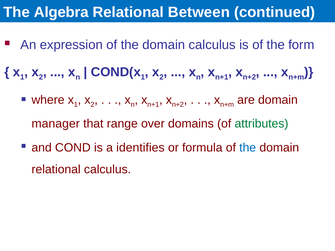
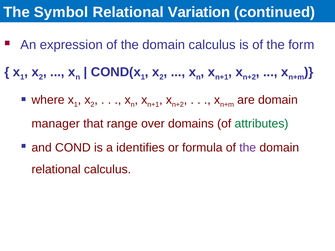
Algebra: Algebra -> Symbol (61, 12)
Between: Between -> Variation (199, 12)
the colour: blue -> purple (248, 148)
